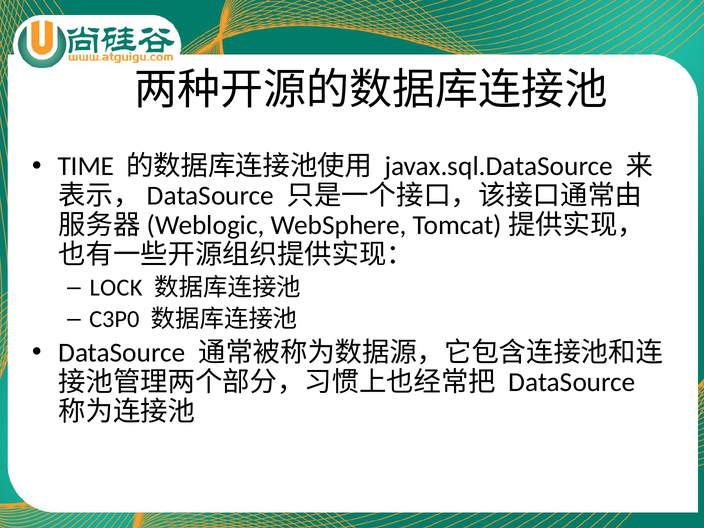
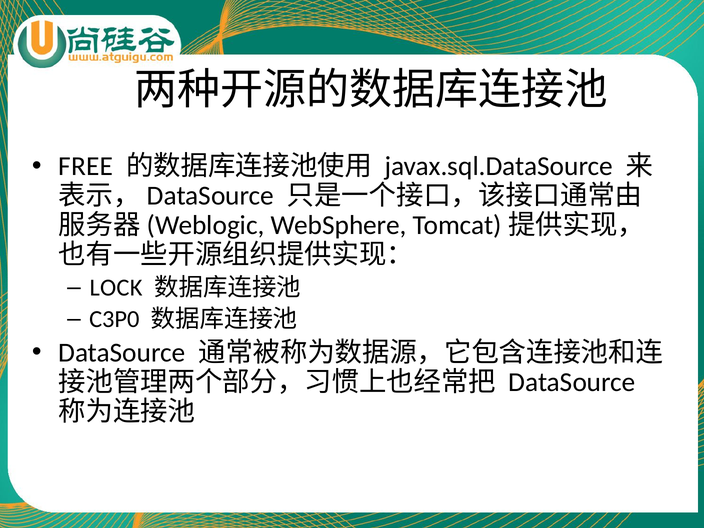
TIME: TIME -> FREE (86, 166)
